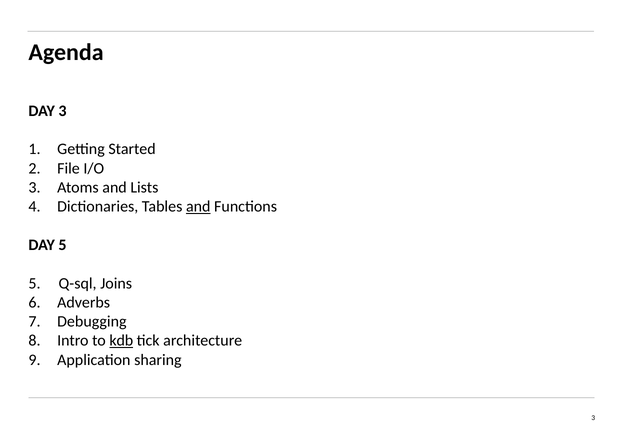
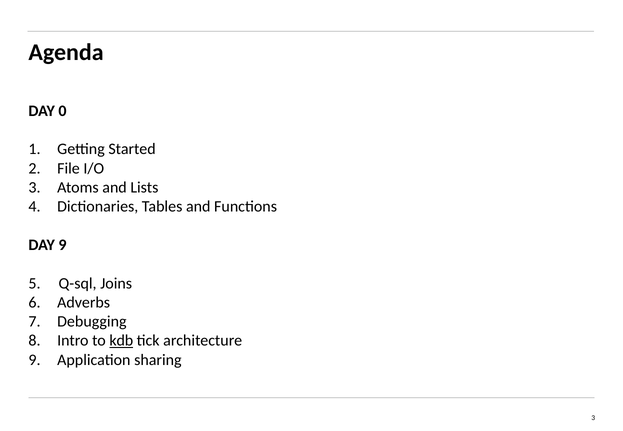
DAY 3: 3 -> 0 (63, 111)
and underline: present -> none (198, 207)
DAY 5: 5 -> 9 (63, 245)
